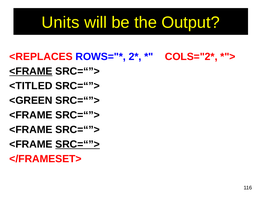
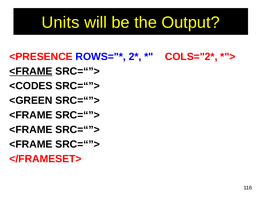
<REPLACES: <REPLACES -> <PRESENCE (41, 57)
<TITLED: <TITLED -> <CODES (31, 86)
SRC=“”> underline: present -> none (78, 144)
